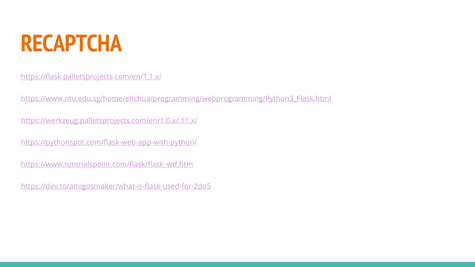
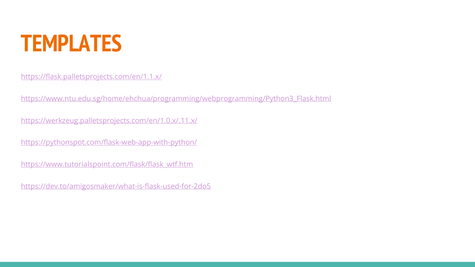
RECAPTCHA: RECAPTCHA -> TEMPLATES (71, 44)
